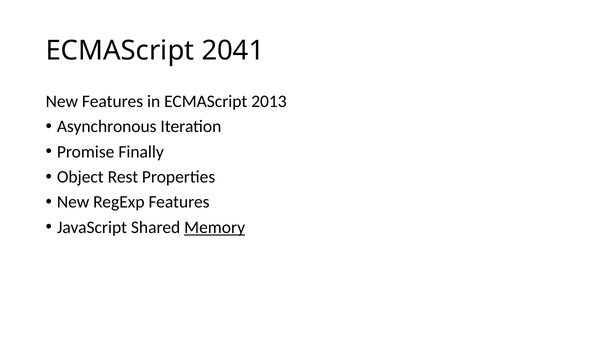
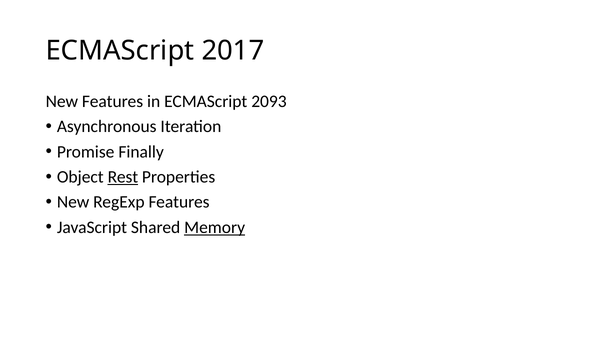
2041: 2041 -> 2017 (233, 50)
2013: 2013 -> 2093 (269, 101)
Rest underline: none -> present (123, 177)
